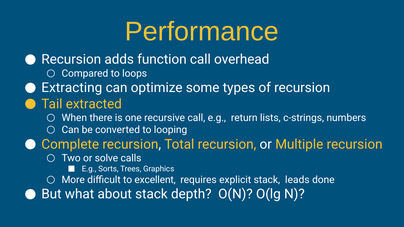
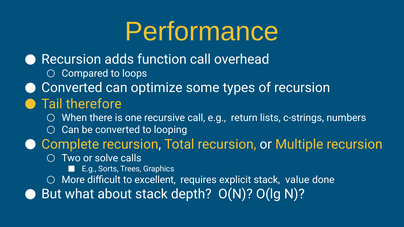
Extracting: Extracting -> Converted (72, 88)
extracted: extracted -> therefore (94, 104)
leads: leads -> value (297, 180)
